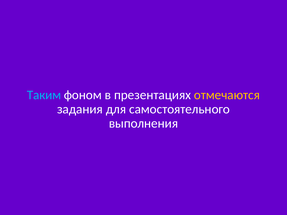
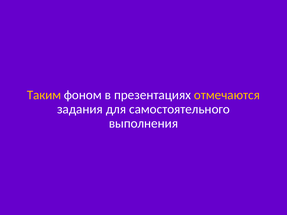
Таким colour: light blue -> yellow (44, 95)
